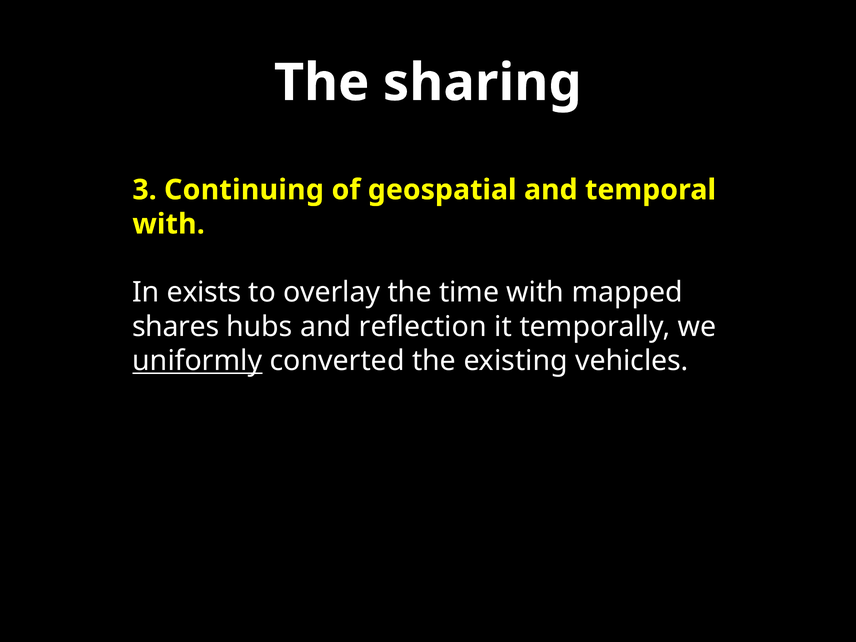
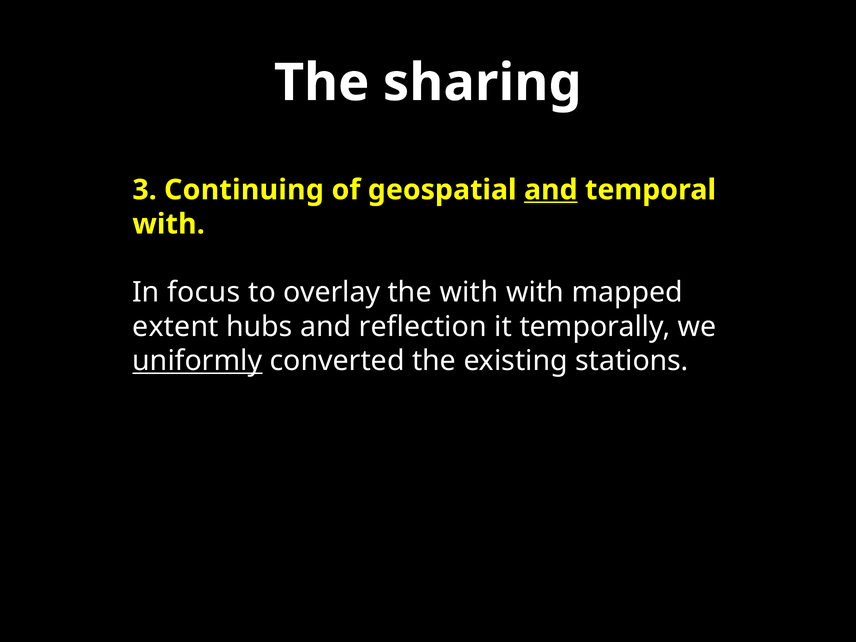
and underline: none -> present (551, 190)
exists: exists -> focus (204, 293)
the time: time -> with (469, 293)
shares: shares -> extent (176, 327)
vehicles: vehicles -> stations (632, 361)
